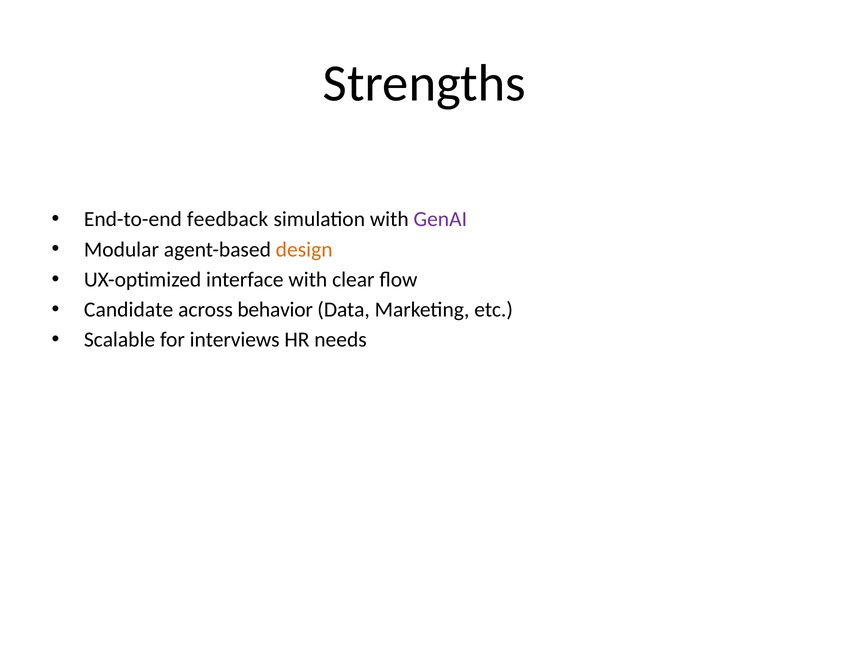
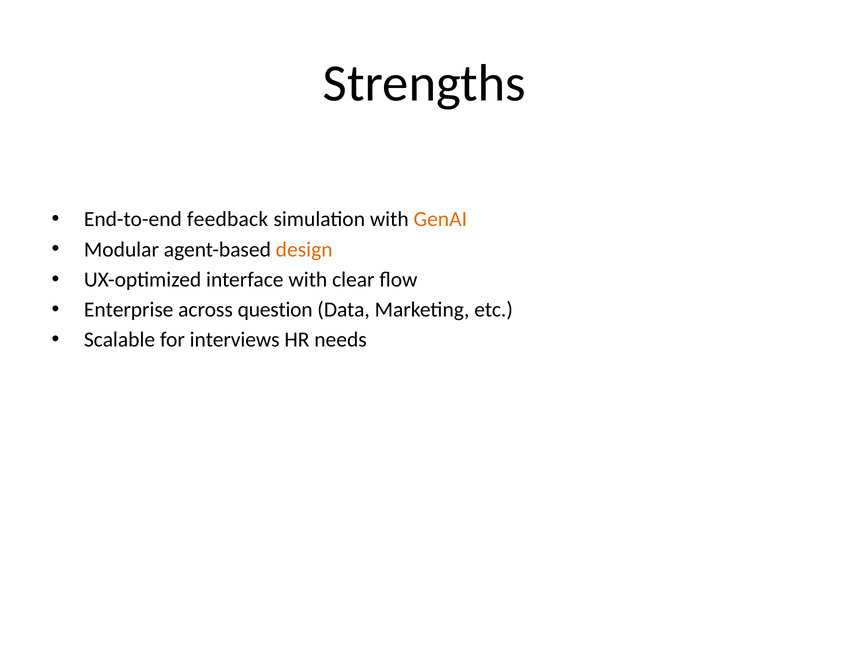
GenAI colour: purple -> orange (440, 220)
Candidate: Candidate -> Enterprise (129, 310)
behavior: behavior -> question (275, 310)
